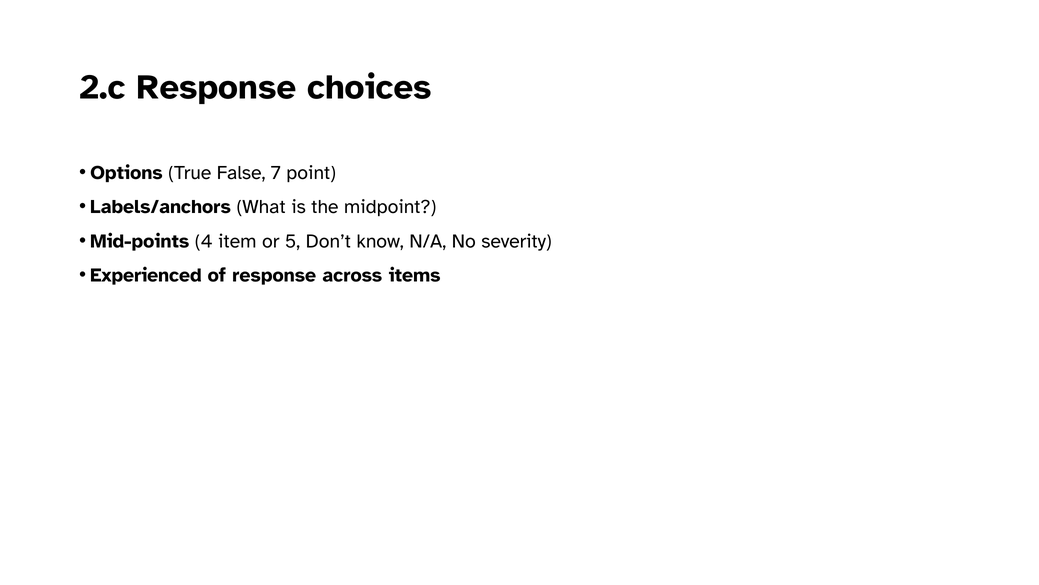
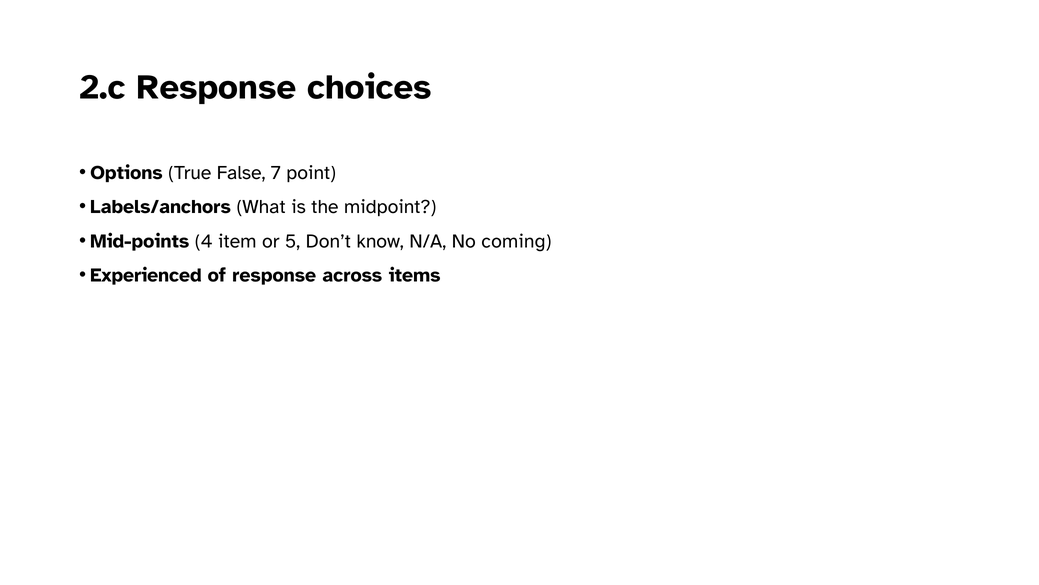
severity: severity -> coming (516, 241)
